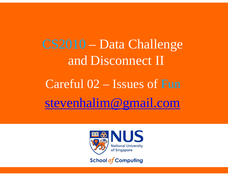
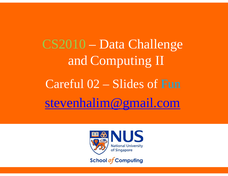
CS2010 colour: light blue -> light green (64, 44)
Disconnect: Disconnect -> Computing (121, 60)
Issues: Issues -> Slides (128, 84)
